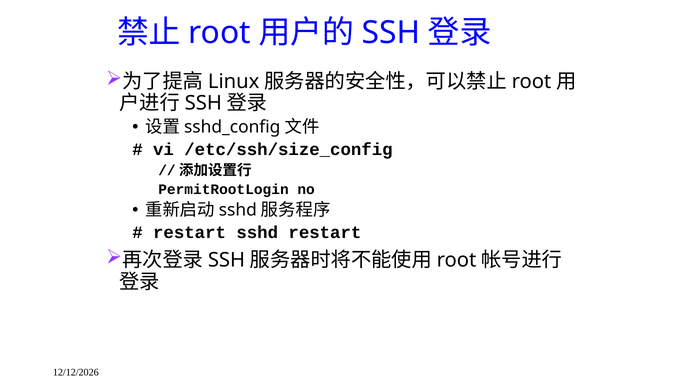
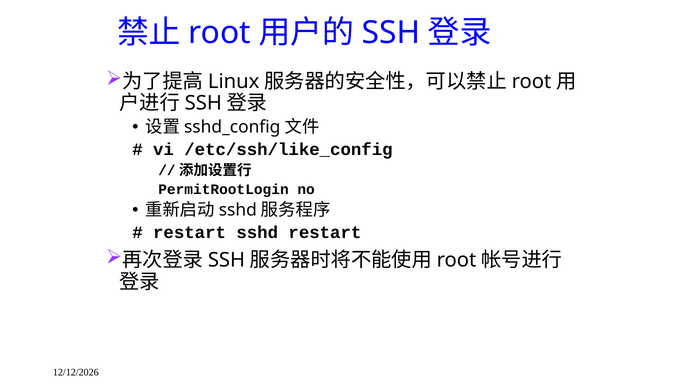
/etc/ssh/size_config: /etc/ssh/size_config -> /etc/ssh/like_config (288, 150)
